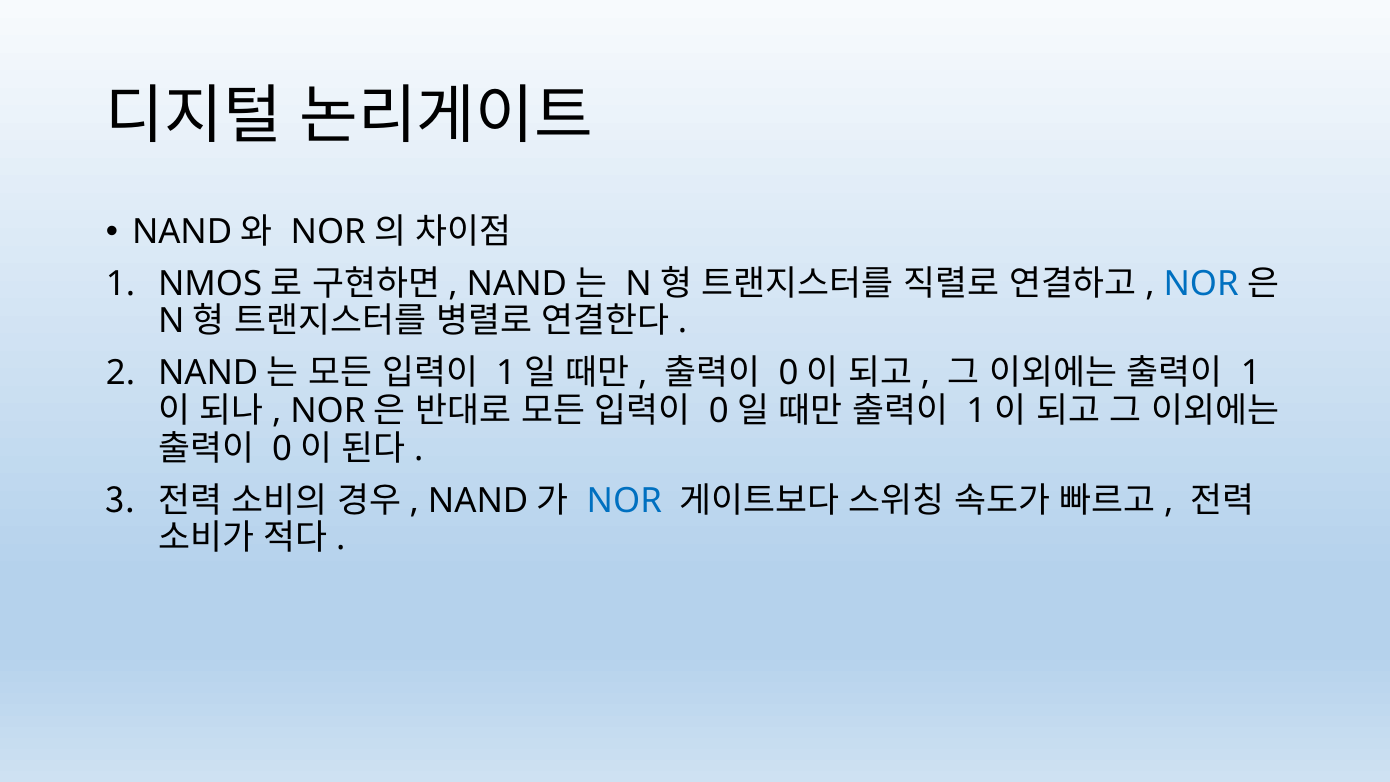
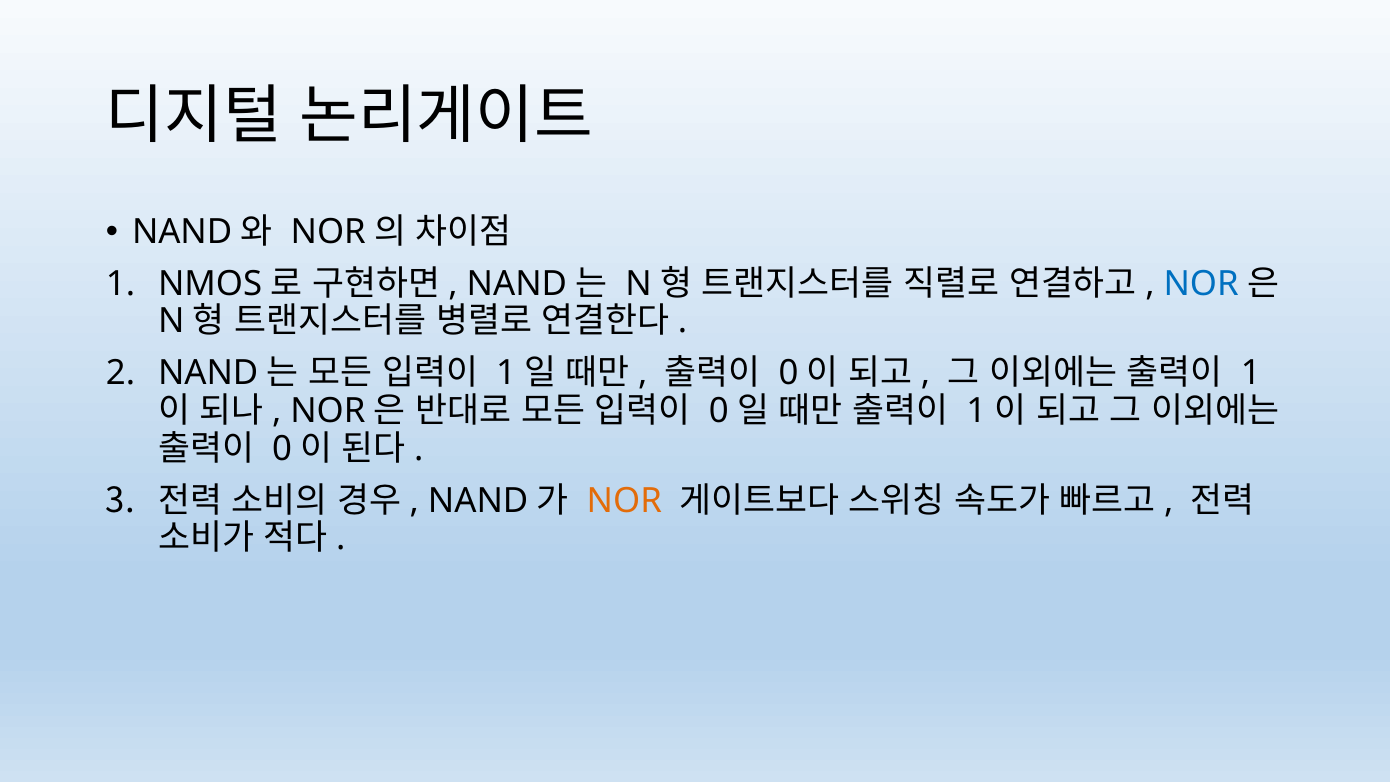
NOR colour: blue -> orange (624, 500)
